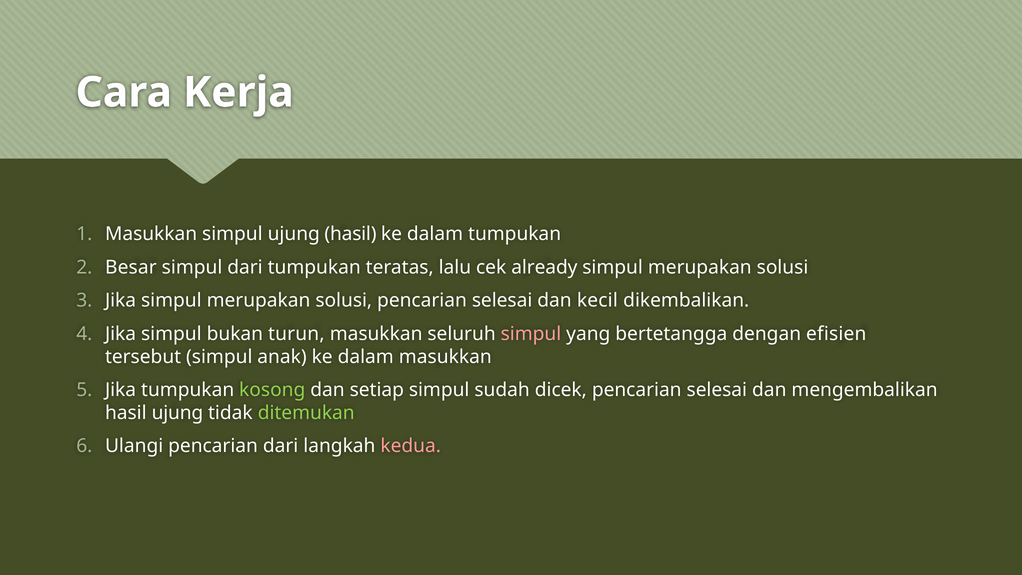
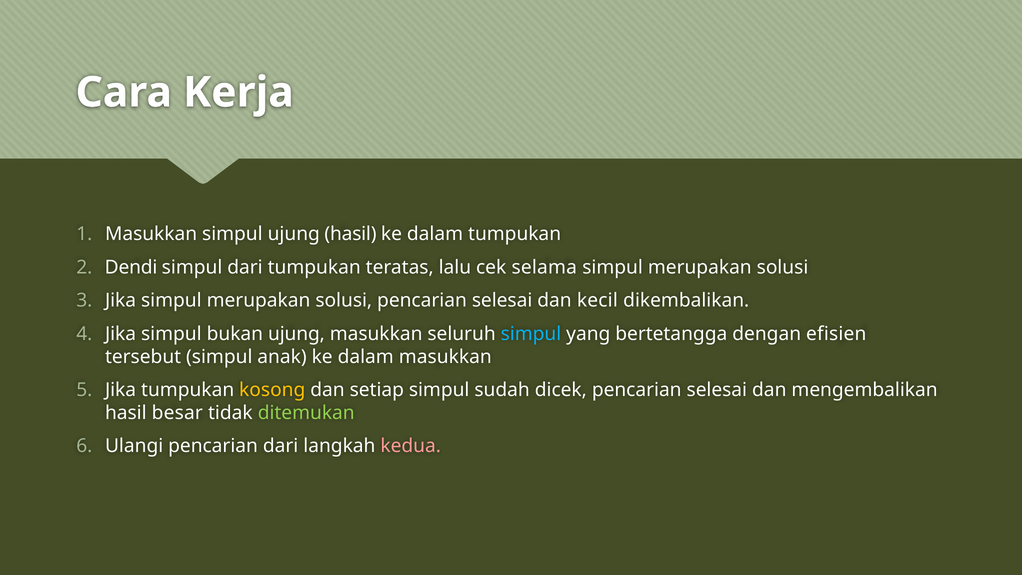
Besar: Besar -> Dendi (131, 267)
already: already -> selama (544, 267)
bukan turun: turun -> ujung (296, 334)
simpul colour: pink -> light blue (531, 334)
kosong colour: light green -> yellow (272, 390)
hasil ujung: ujung -> besar (177, 413)
